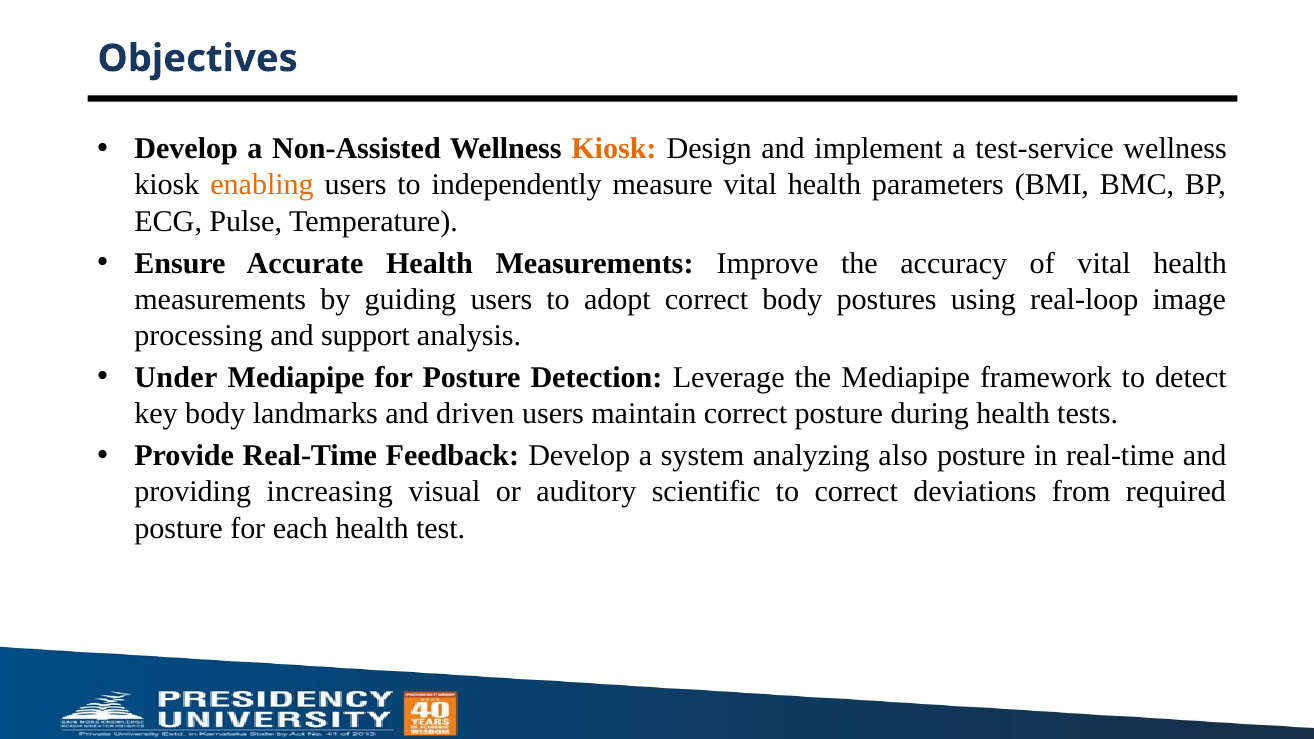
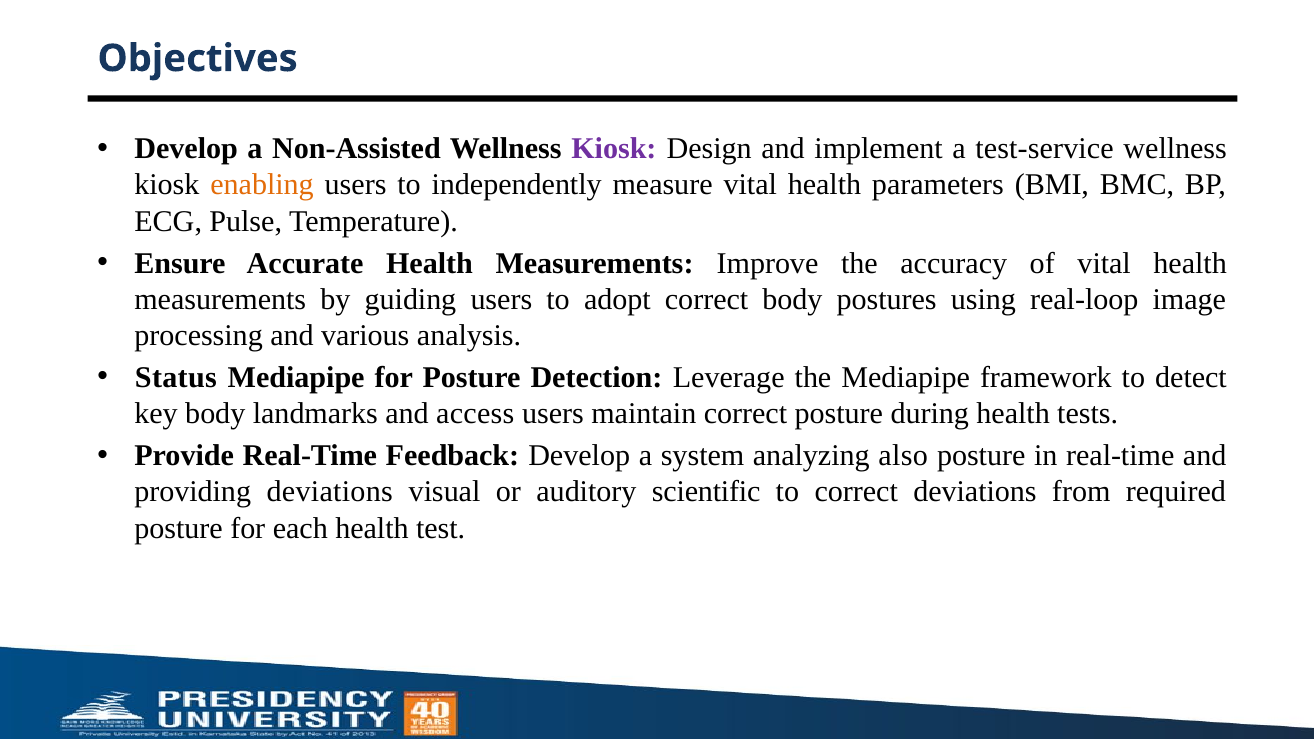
Kiosk colour: orange -> purple (614, 149)
support: support -> various (365, 336)
Under: Under -> Status (176, 378)
driven: driven -> access (475, 414)
providing increasing: increasing -> deviations (330, 492)
